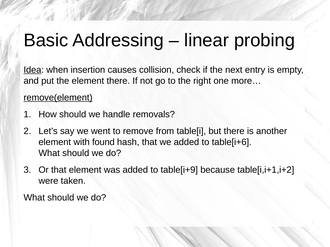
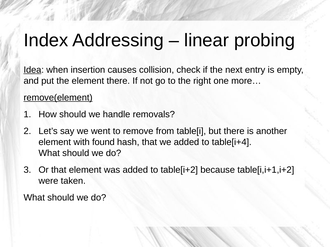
Basic: Basic -> Index (46, 40)
table[i+6: table[i+6 -> table[i+4 (232, 142)
table[i+9: table[i+9 -> table[i+2 (179, 170)
